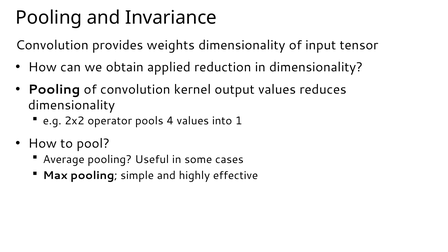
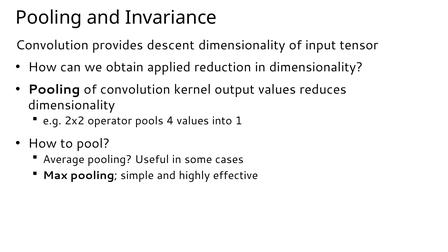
weights: weights -> descent (171, 45)
